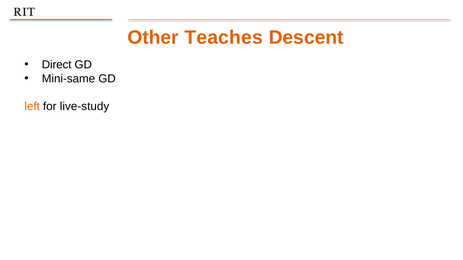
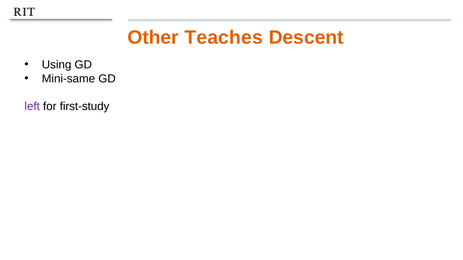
Direct: Direct -> Using (57, 65)
left colour: orange -> purple (32, 107)
live-study: live-study -> first-study (85, 107)
